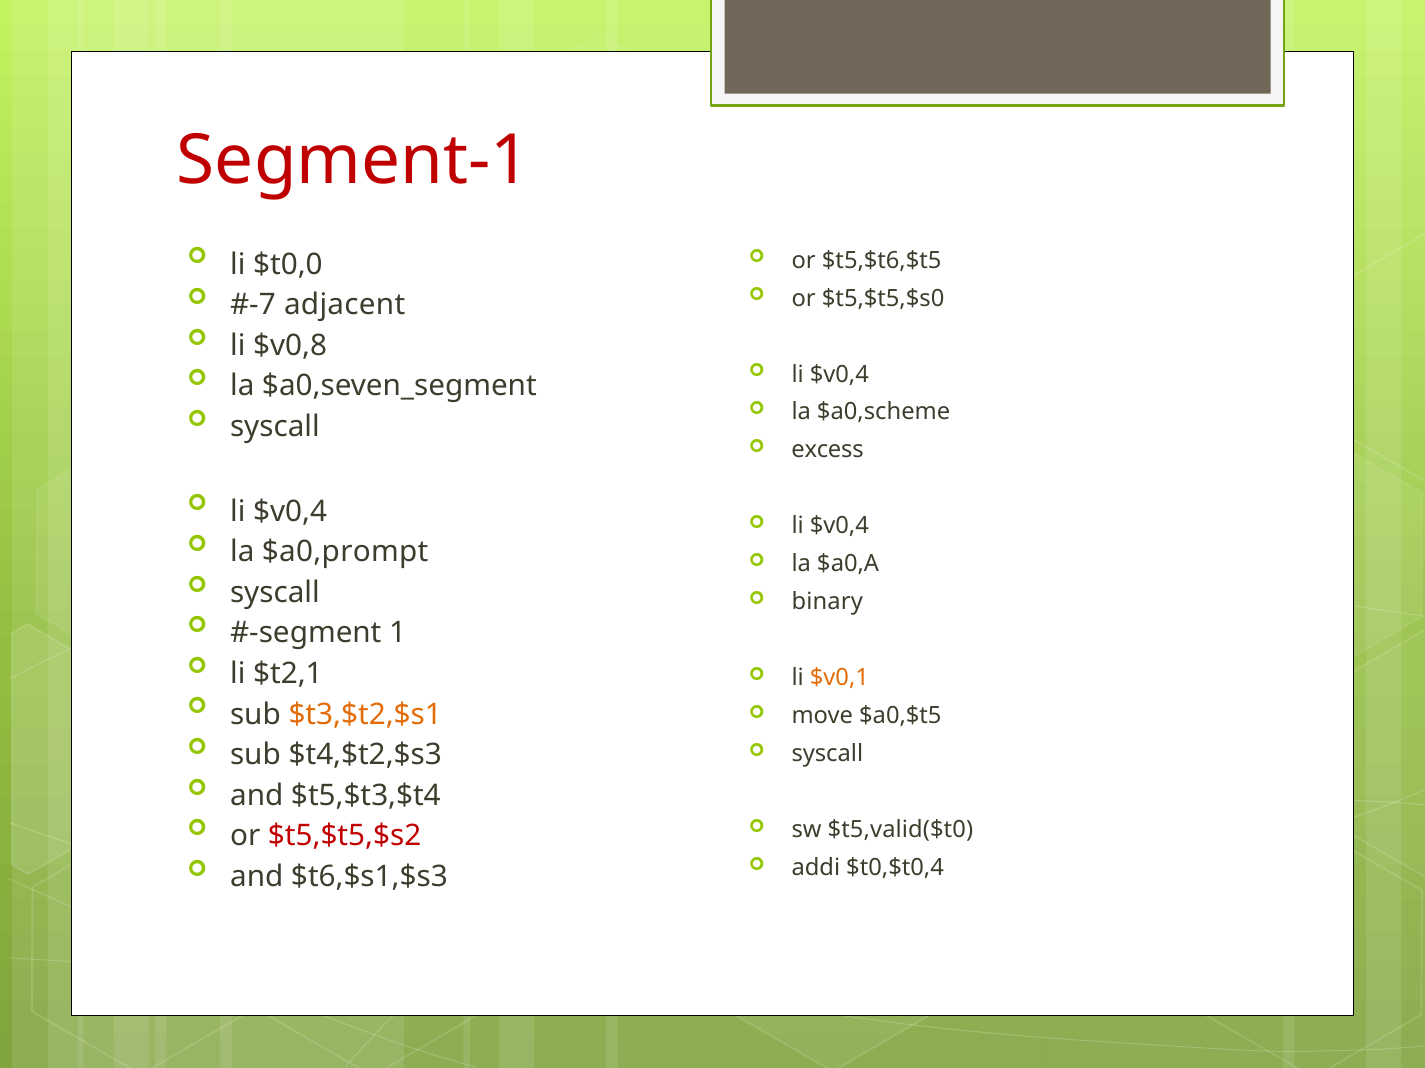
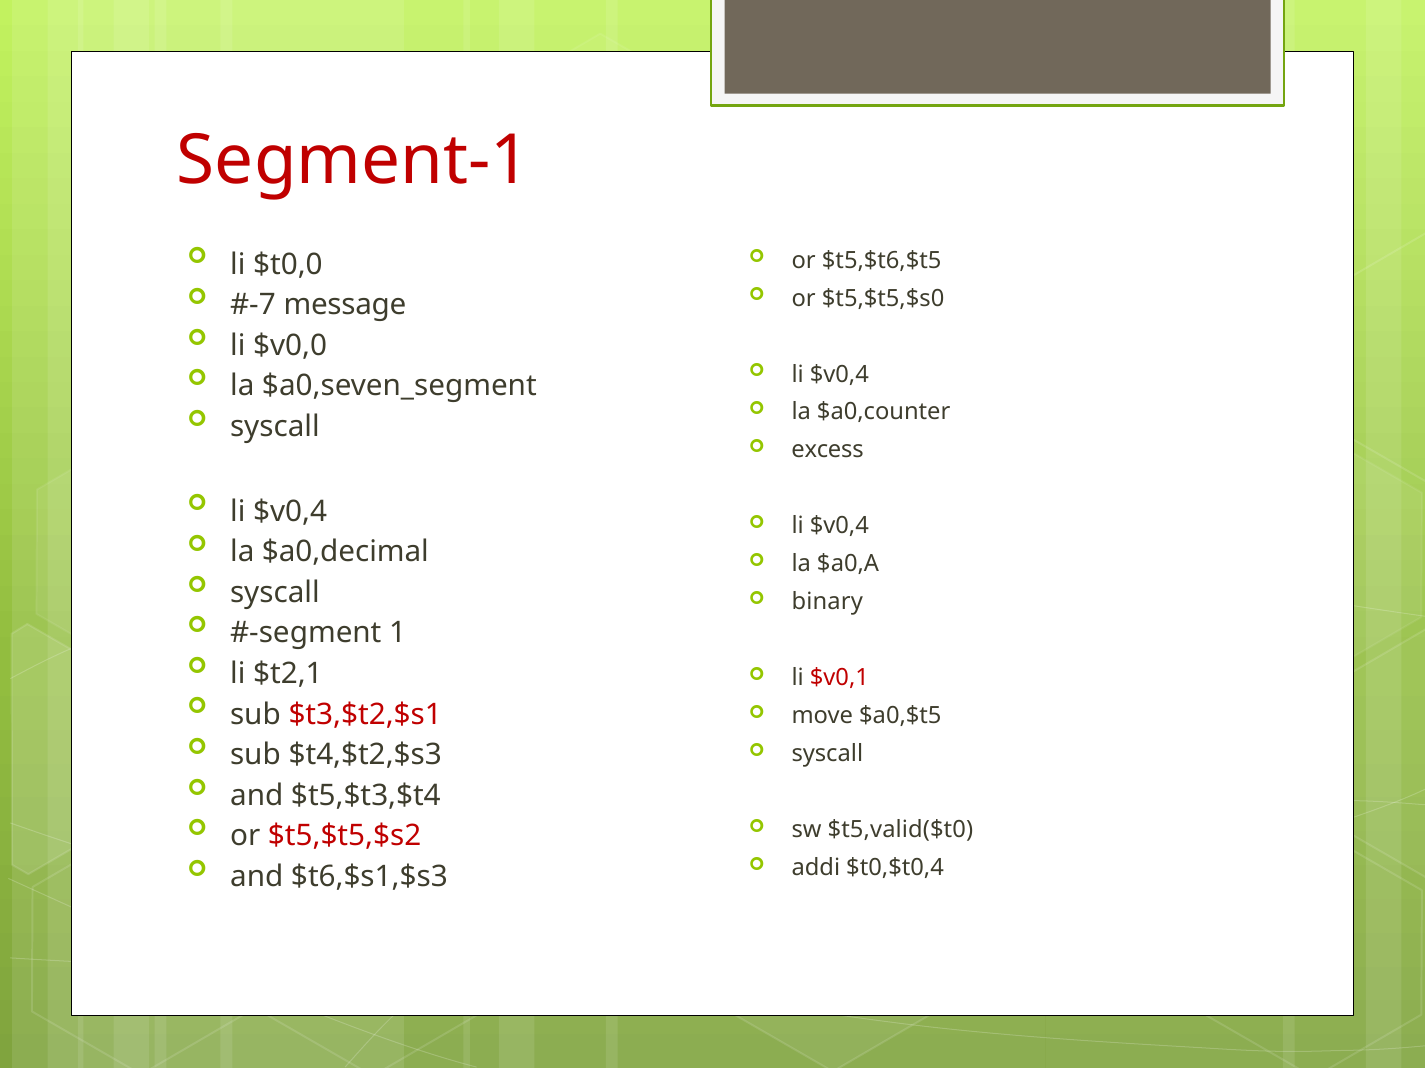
adjacent: adjacent -> message (345, 305)
$v0,8: $v0,8 -> $v0,0 (290, 346)
$a0,scheme: $a0,scheme -> $a0,counter (884, 412)
$a0,prompt: $a0,prompt -> $a0,decimal (345, 552)
$v0,1 colour: orange -> red (839, 678)
$t3,$t2,$s1 colour: orange -> red (365, 715)
